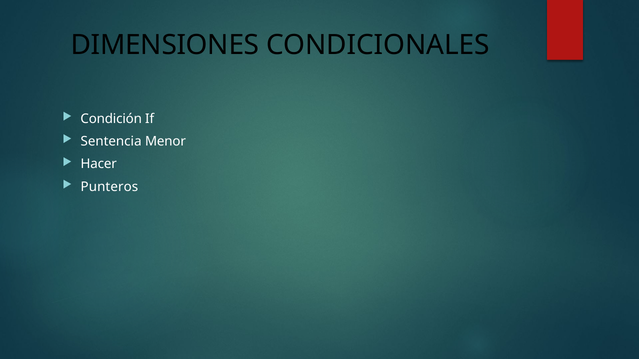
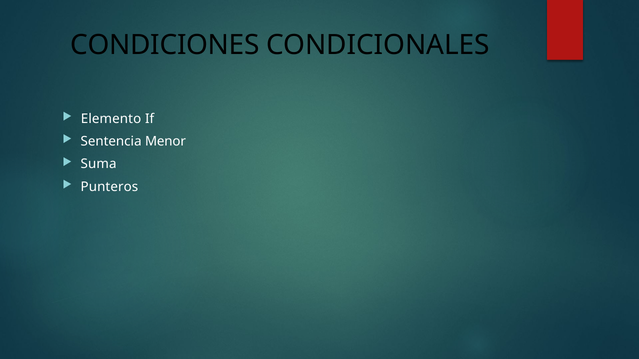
DIMENSIONES: DIMENSIONES -> CONDICIONES (165, 45)
Condición: Condición -> Elemento (111, 119)
Hacer: Hacer -> Suma (99, 164)
